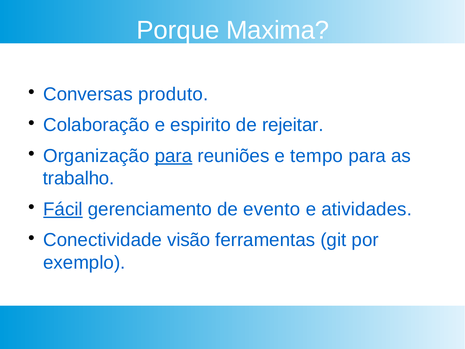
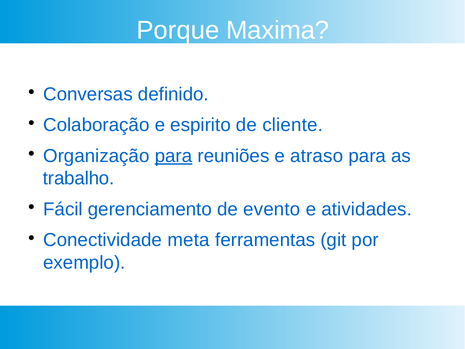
produto: produto -> definido (173, 94)
rejeitar: rejeitar -> cliente (293, 125)
tempo: tempo -> atraso (317, 156)
Fácil underline: present -> none (63, 209)
visão: visão -> meta (188, 240)
